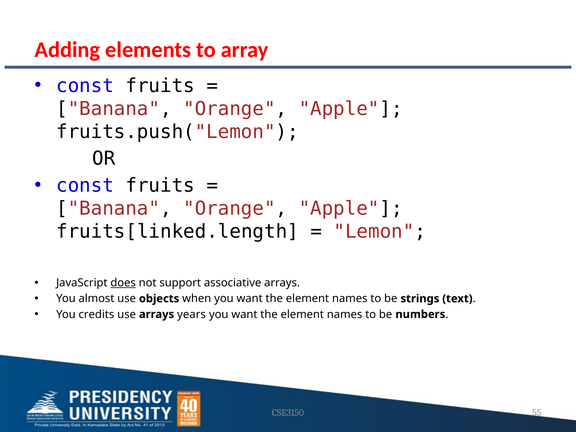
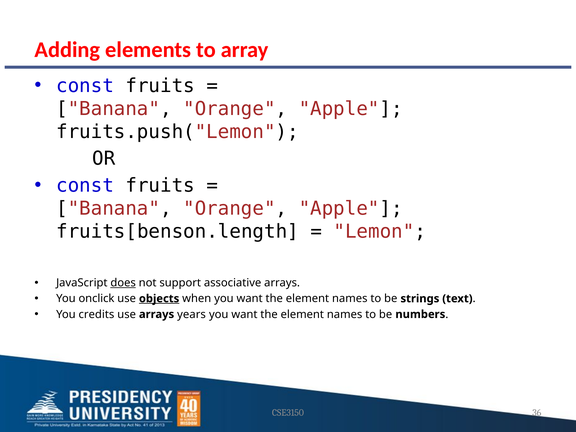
fruits[linked.length: fruits[linked.length -> fruits[benson.length (178, 232)
almost: almost -> onclick (96, 299)
objects underline: none -> present (159, 299)
55: 55 -> 36 (537, 413)
